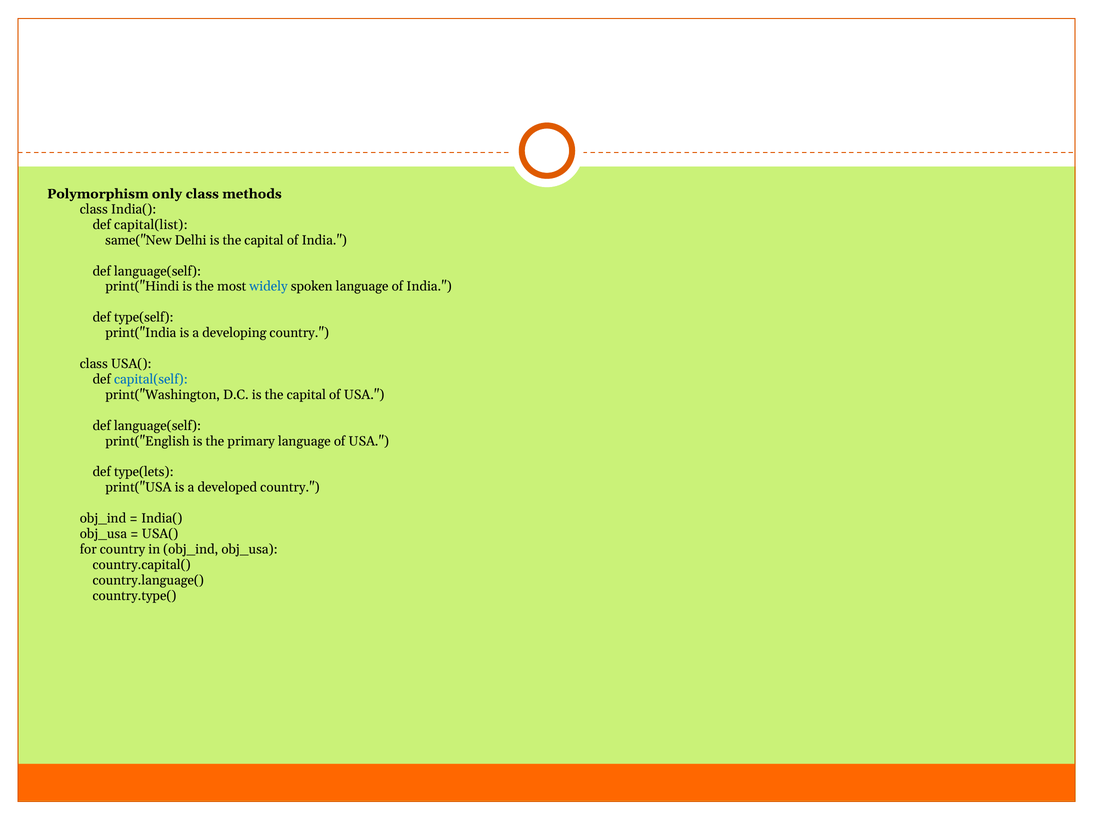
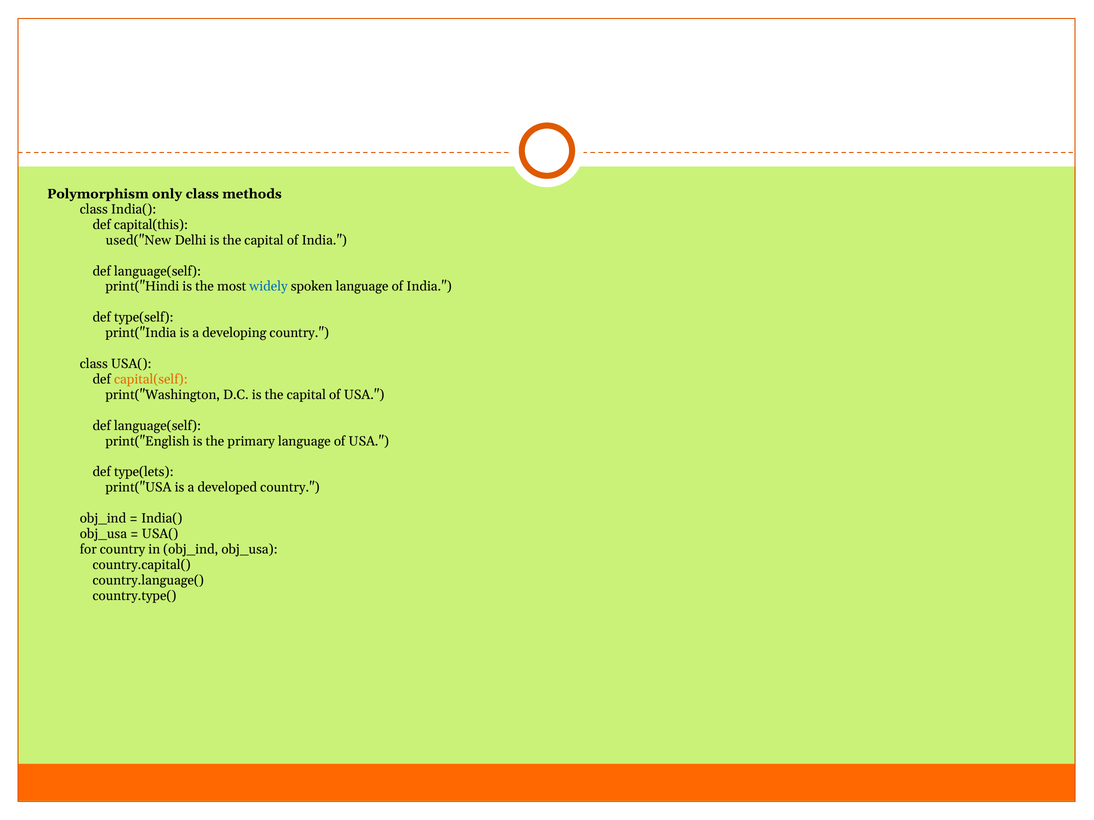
capital(list: capital(list -> capital(this (151, 225)
same("New: same("New -> used("New (138, 240)
capital(self colour: blue -> orange (151, 380)
